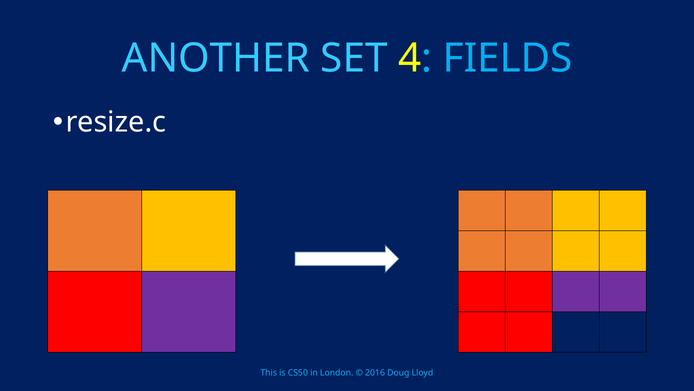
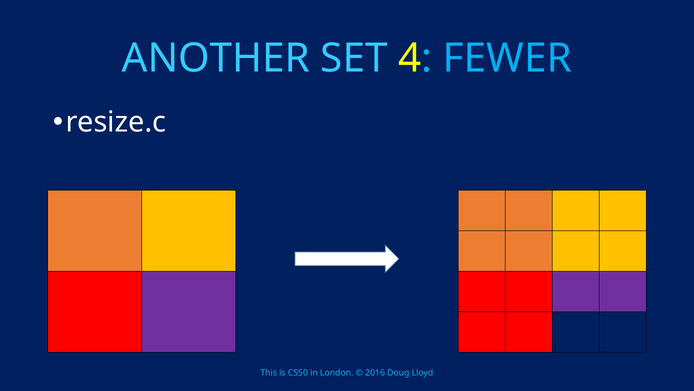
FIELDS: FIELDS -> FEWER (507, 58)
